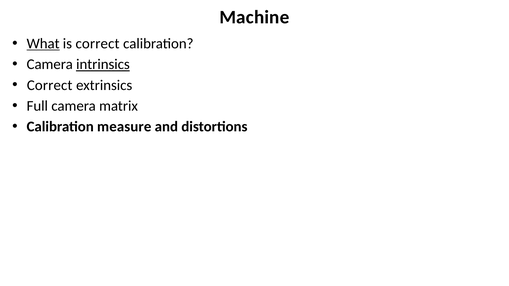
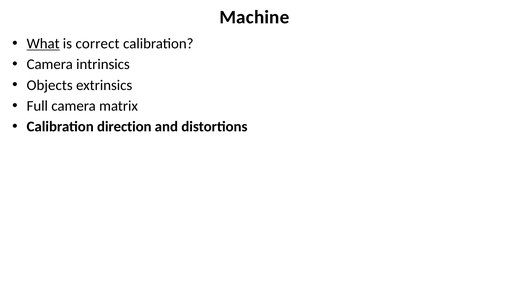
intrinsics underline: present -> none (103, 64)
Correct: Correct -> Objects (50, 85)
measure: measure -> direction (124, 127)
